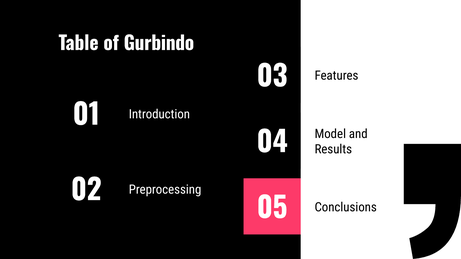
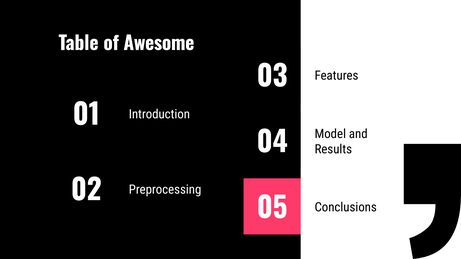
Gurbindo: Gurbindo -> Awesome (159, 44)
